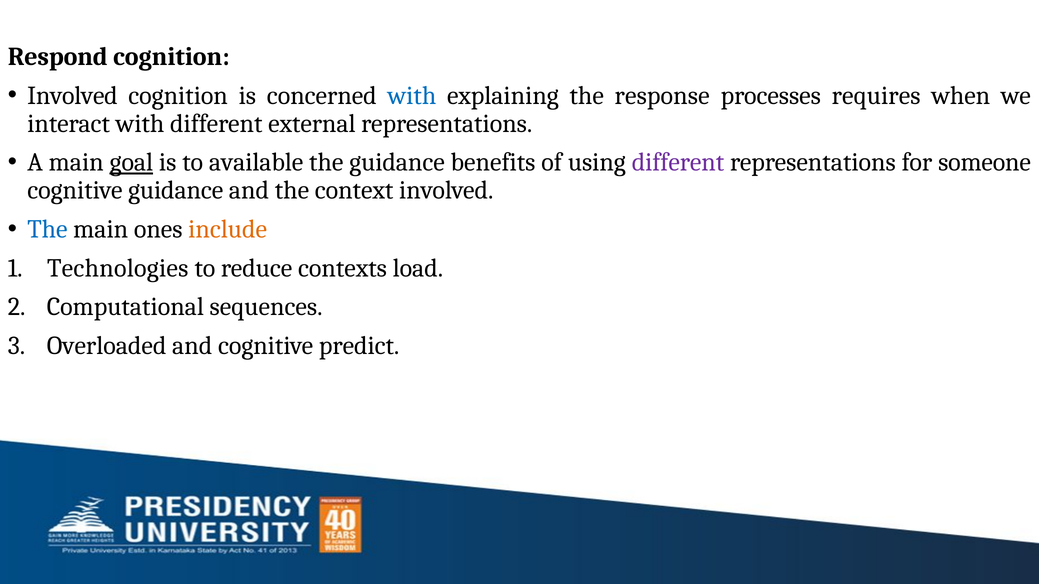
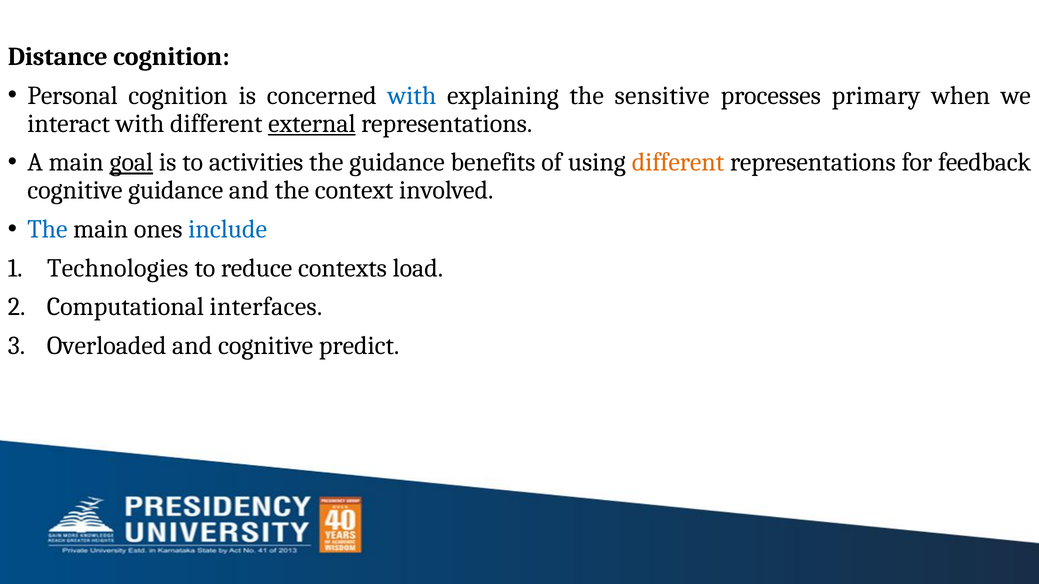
Respond: Respond -> Distance (58, 57)
Involved: Involved -> Personal (72, 96)
response: response -> sensitive (662, 96)
requires: requires -> primary (876, 96)
external underline: none -> present (312, 124)
available: available -> activities (256, 162)
different colour: purple -> orange (678, 162)
someone: someone -> feedback (985, 162)
include colour: orange -> blue (228, 229)
sequences: sequences -> interfaces (266, 307)
